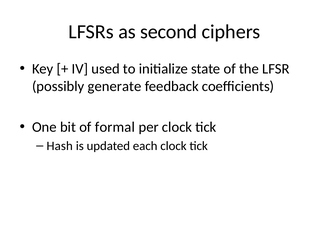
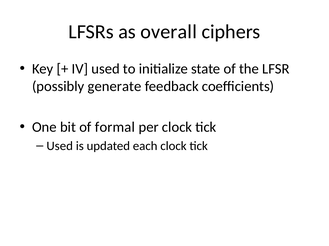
second: second -> overall (169, 32)
Hash: Hash -> Used (60, 146)
